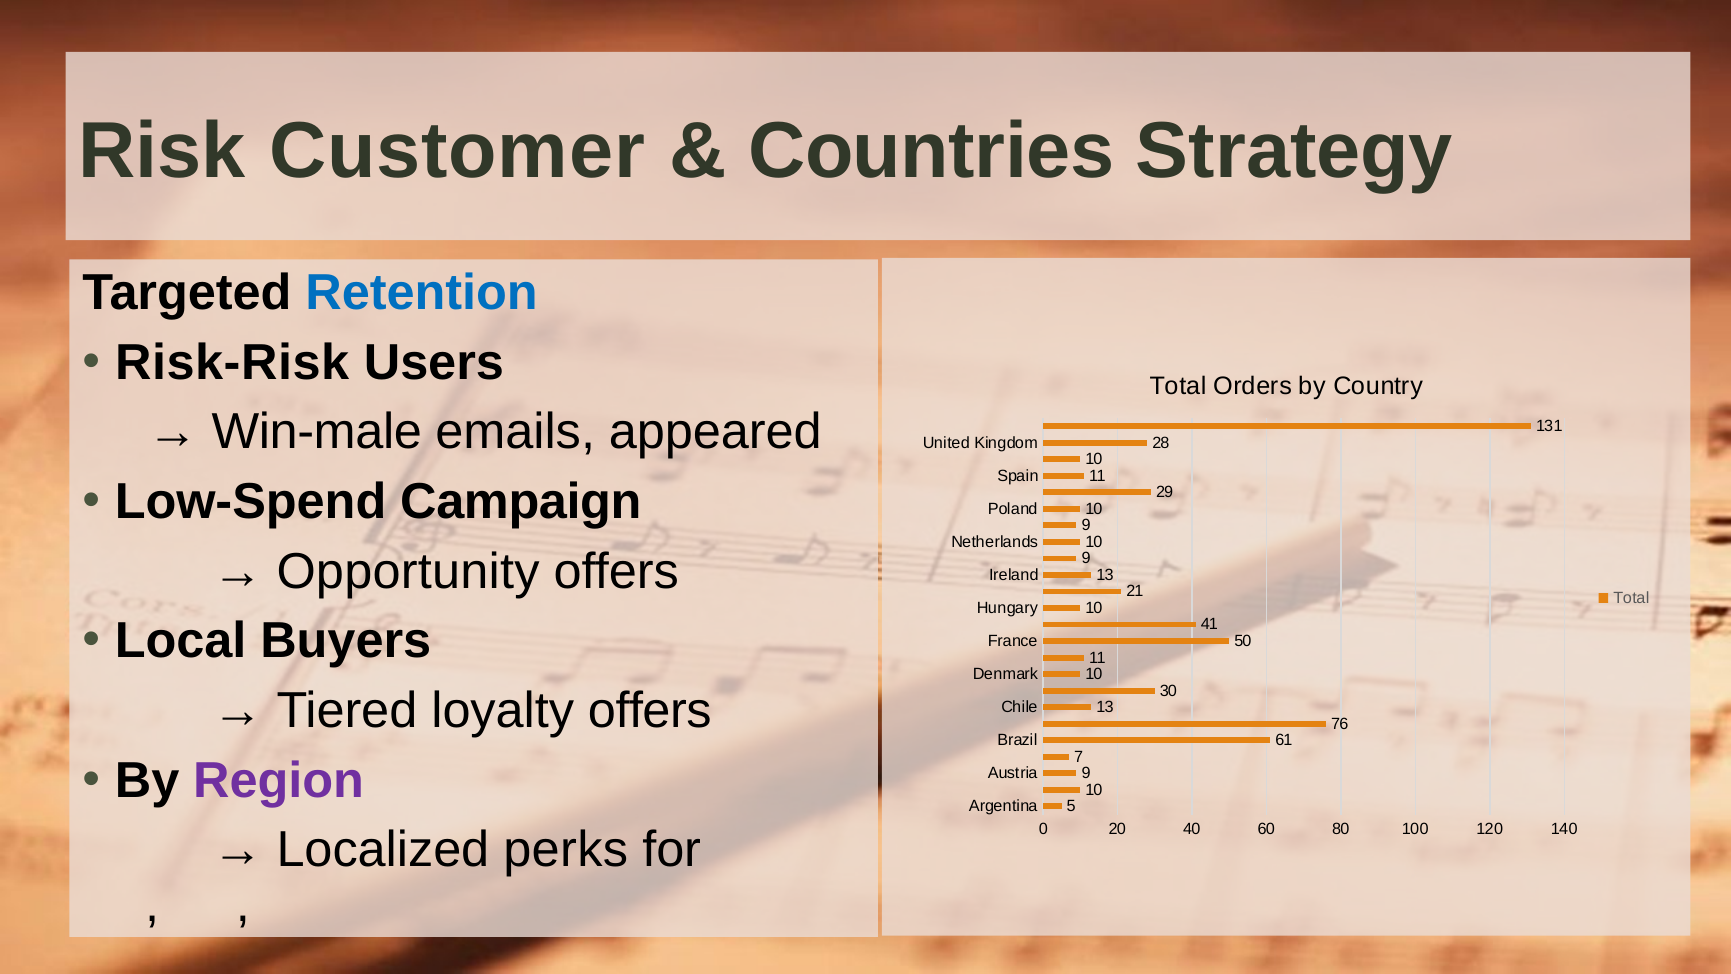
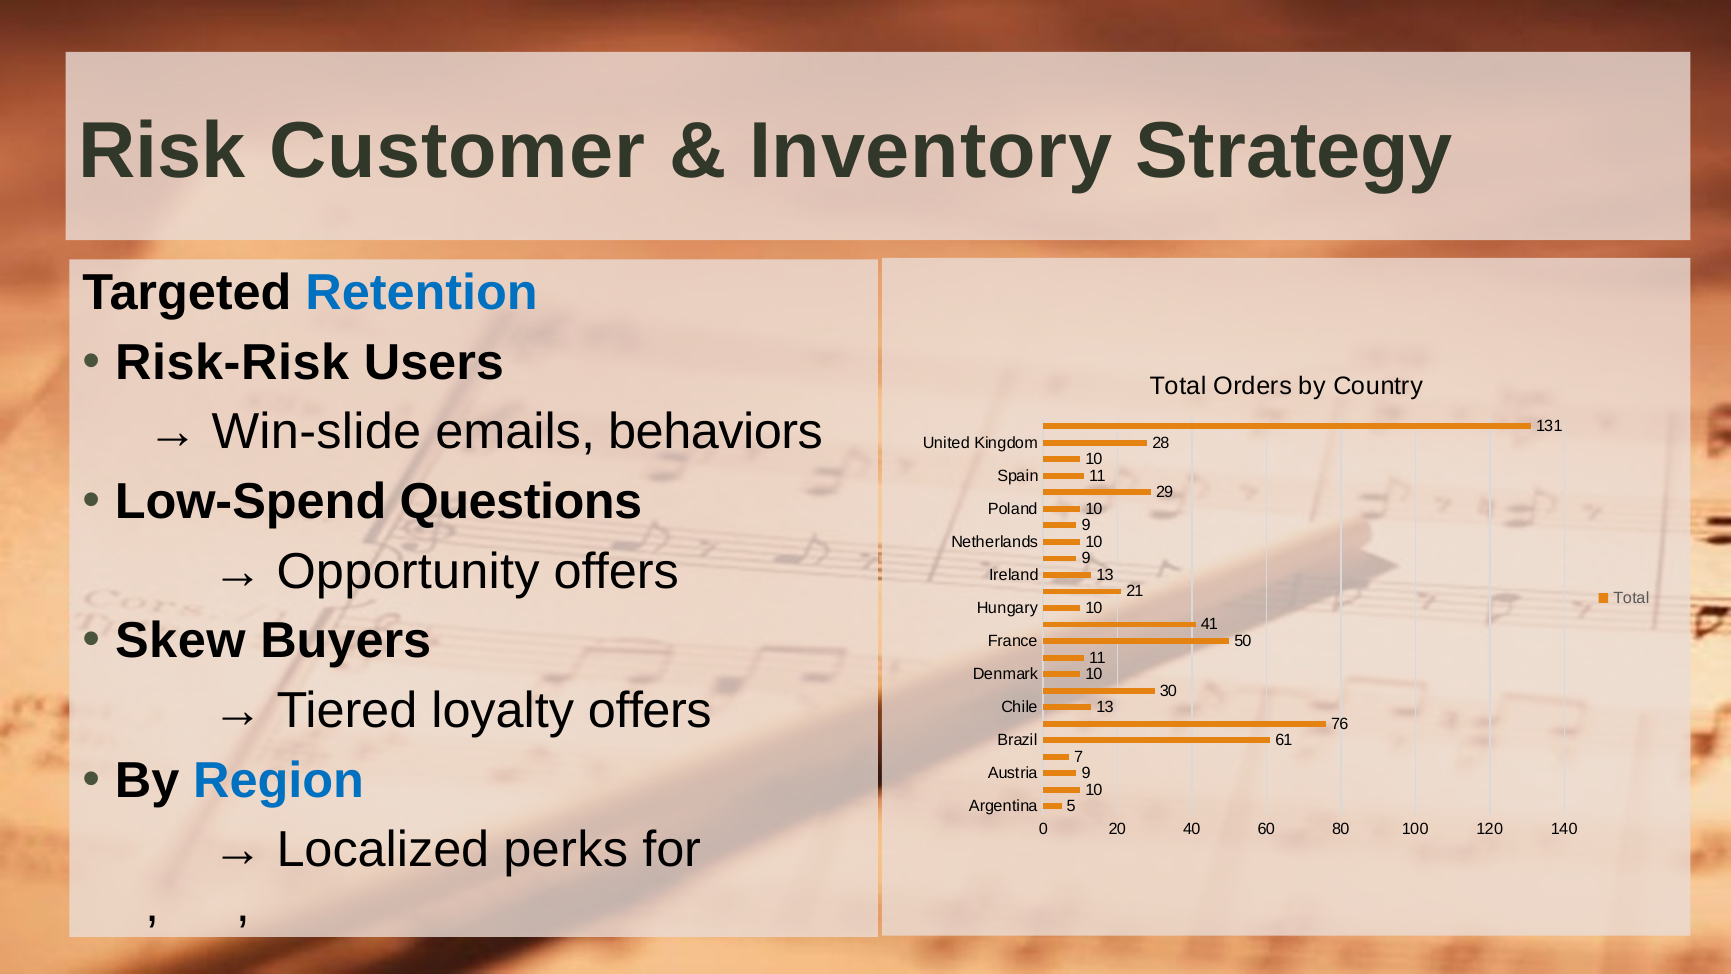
Countries: Countries -> Inventory (931, 151)
Win-male: Win-male -> Win-slide (316, 432)
appeared: appeared -> behaviors (716, 432)
Campaign: Campaign -> Questions (521, 502)
Local: Local -> Skew (180, 641)
Region colour: purple -> blue (279, 780)
